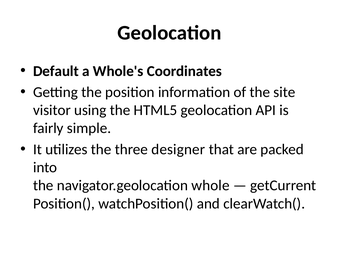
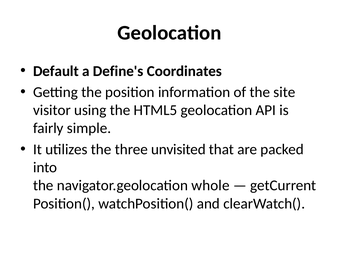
Whole's: Whole's -> Define's (118, 71)
designer: designer -> unvisited (178, 149)
